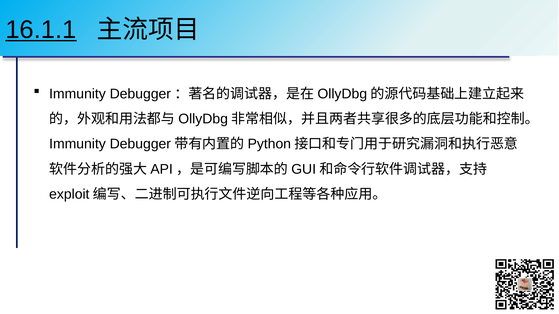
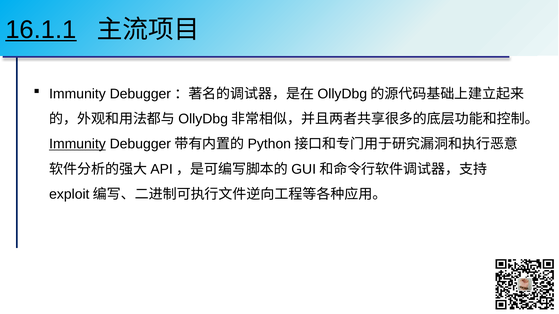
Immunity underline: none -> present (77, 144)
